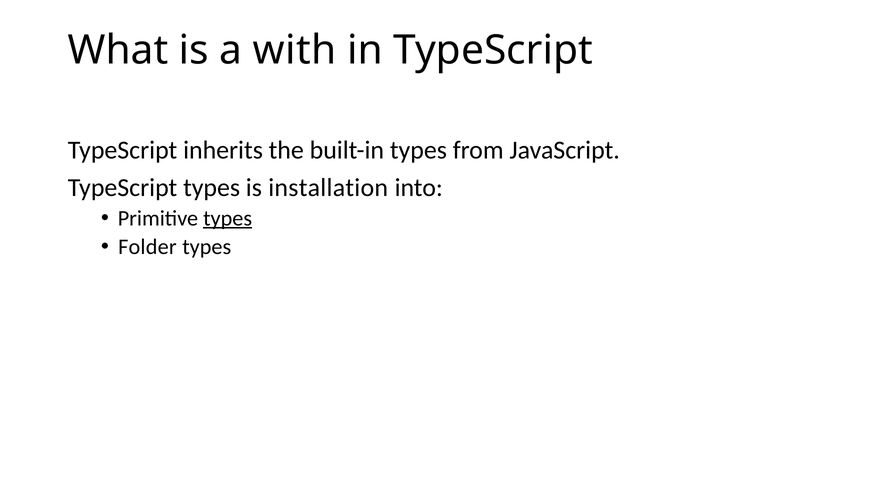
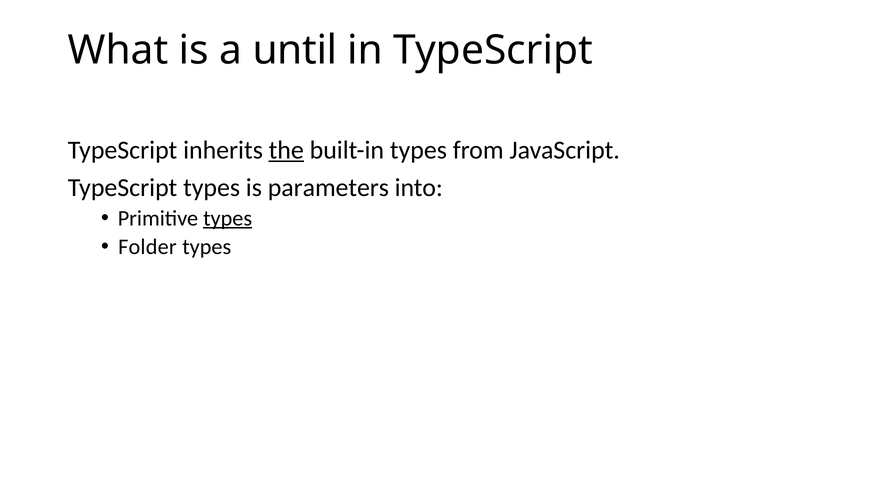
with: with -> until (295, 50)
the underline: none -> present (286, 150)
installation: installation -> parameters (328, 188)
